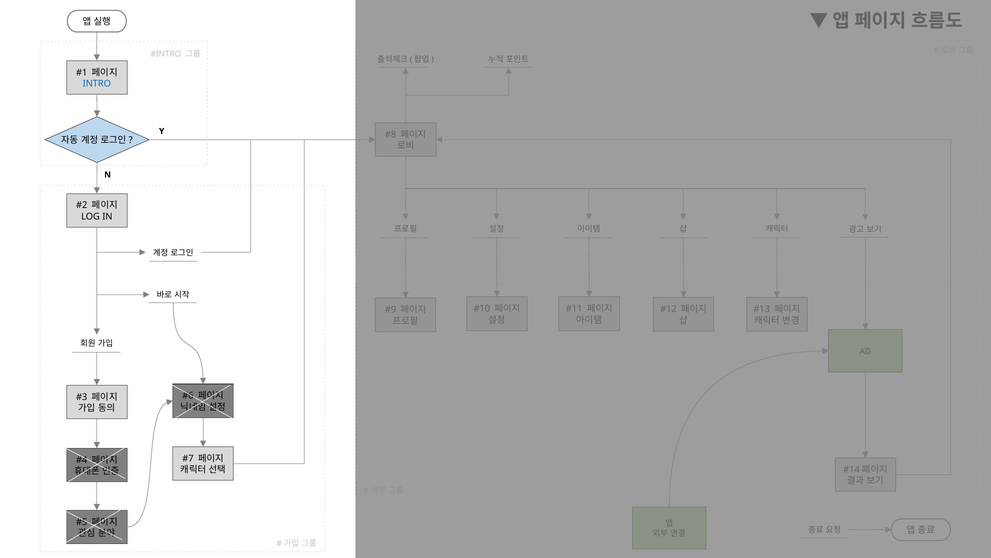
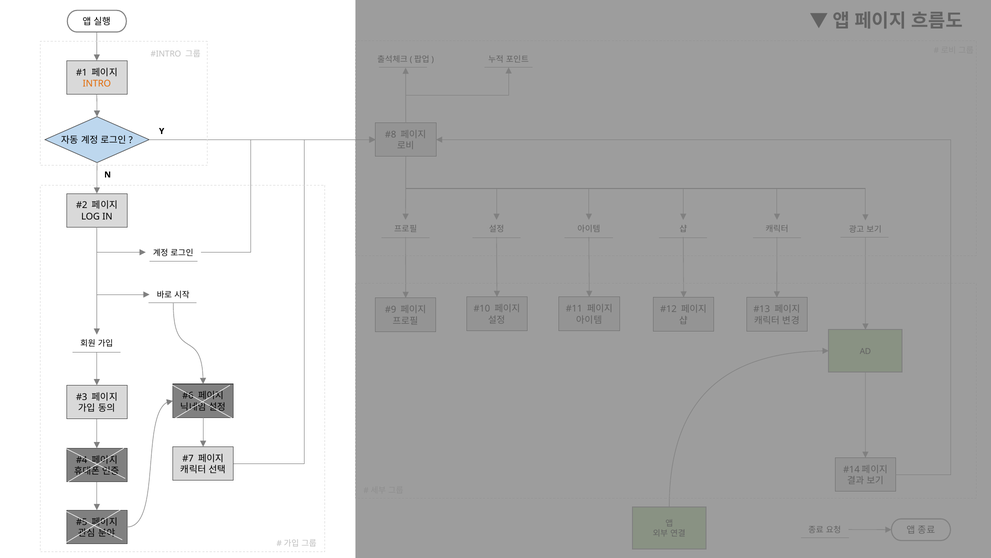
INTRO colour: blue -> orange (97, 84)
